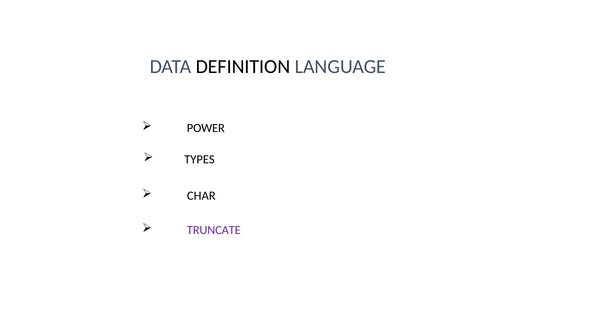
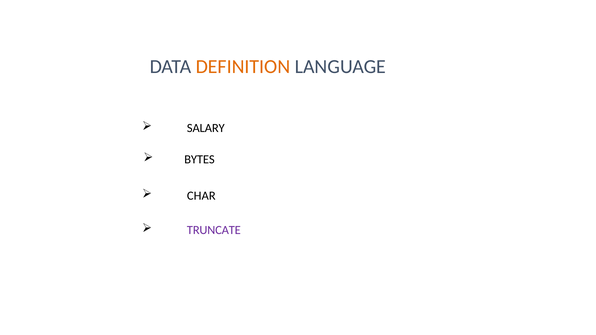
DEFINITION colour: black -> orange (243, 67)
POWER: POWER -> SALARY (206, 128)
TYPES: TYPES -> BYTES (199, 159)
